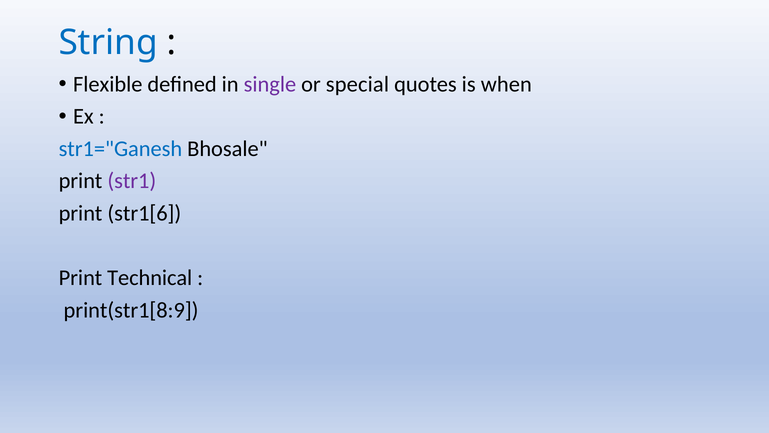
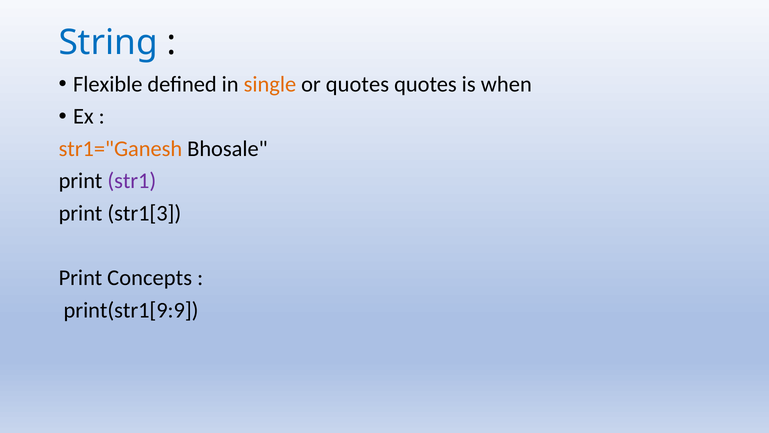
single colour: purple -> orange (270, 84)
or special: special -> quotes (357, 84)
str1="Ganesh colour: blue -> orange (120, 149)
str1[6: str1[6 -> str1[3 (144, 213)
Technical: Technical -> Concepts (150, 278)
print(str1[8:9: print(str1[8:9 -> print(str1[9:9 (131, 310)
